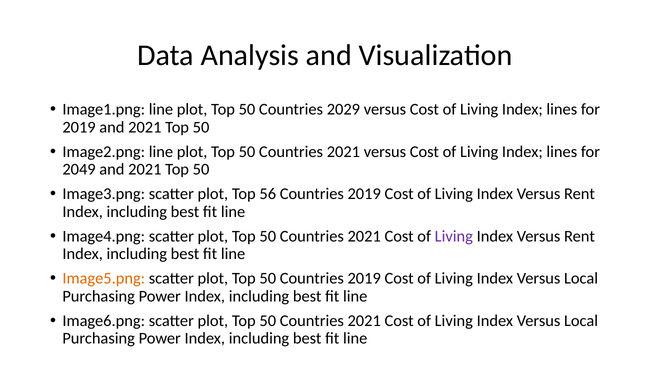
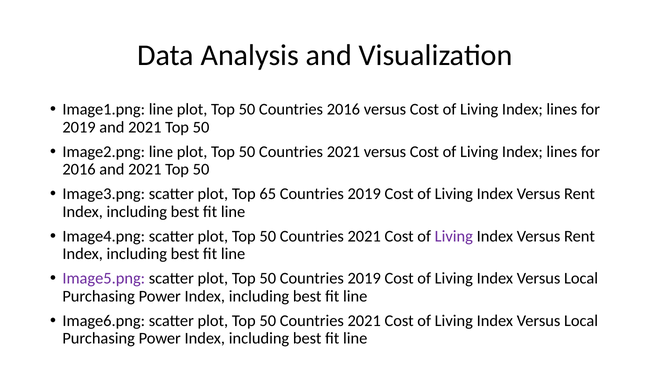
Countries 2029: 2029 -> 2016 (343, 110)
2049: 2049 -> 2016 (79, 170)
56: 56 -> 65 (268, 194)
Image5.png colour: orange -> purple (104, 279)
